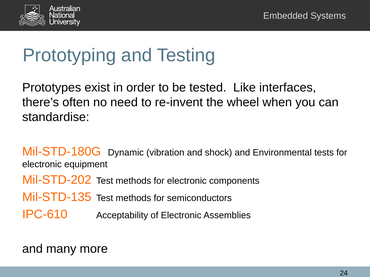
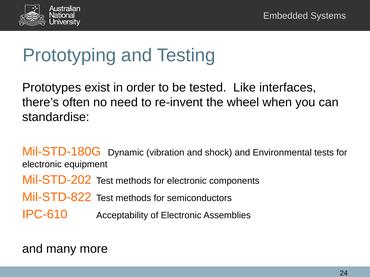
Mil-STD-135: Mil-STD-135 -> Mil-STD-822 (57, 197)
